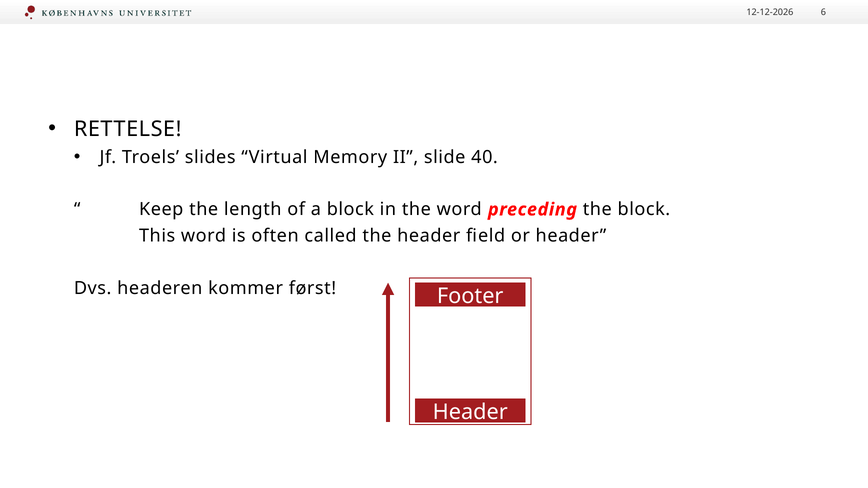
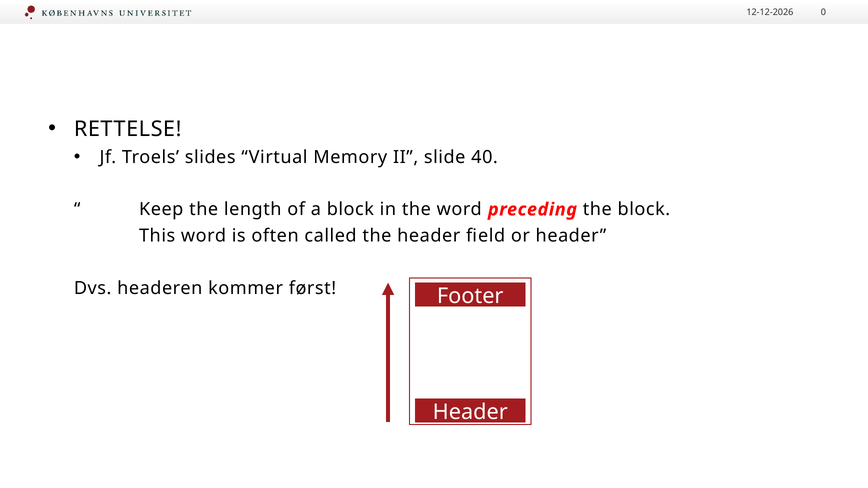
6: 6 -> 0 (823, 12)
